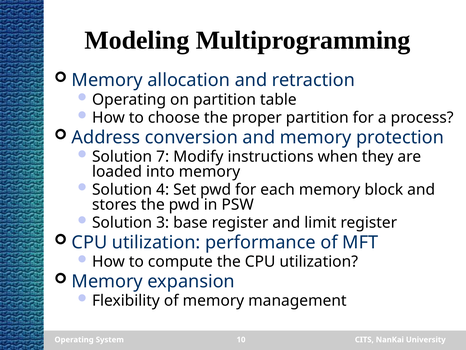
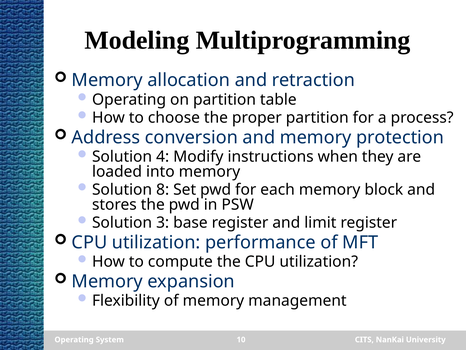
7: 7 -> 4 (163, 157)
4: 4 -> 8 (163, 189)
